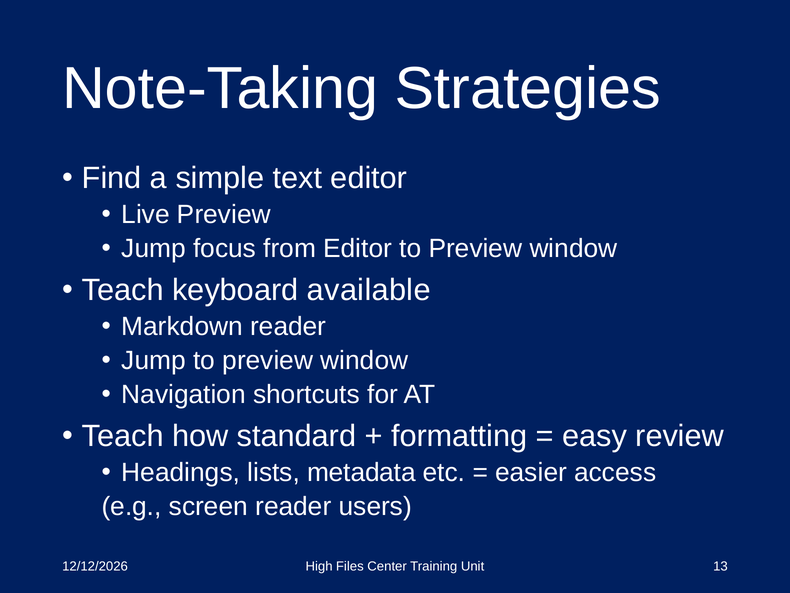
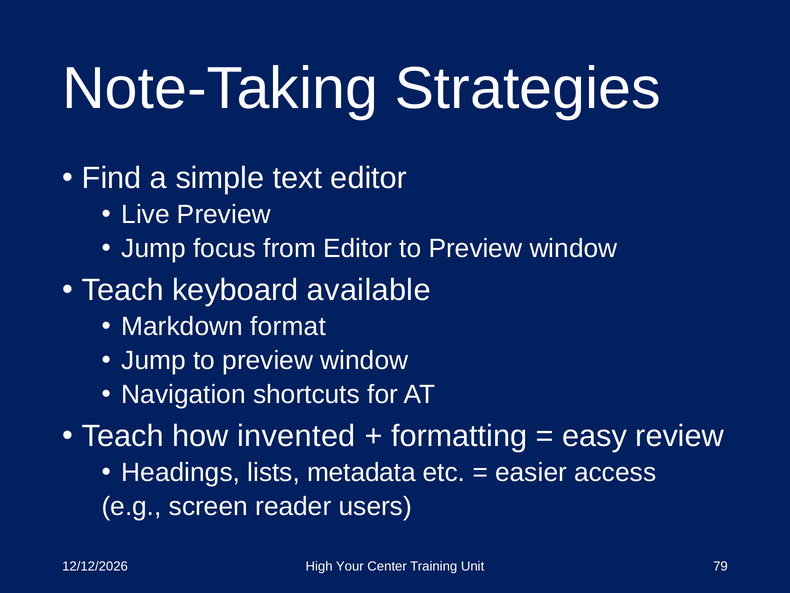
Markdown reader: reader -> format (288, 326)
standard: standard -> invented (296, 436)
Files: Files -> Your (350, 566)
13: 13 -> 79 (720, 566)
